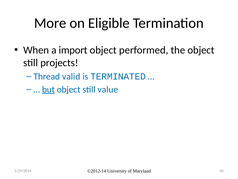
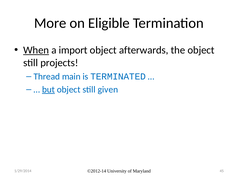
When underline: none -> present (36, 50)
performed: performed -> afterwards (144, 50)
valid: valid -> main (71, 76)
value: value -> given (108, 89)
